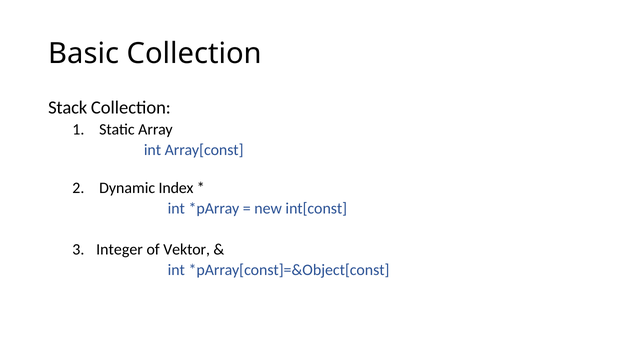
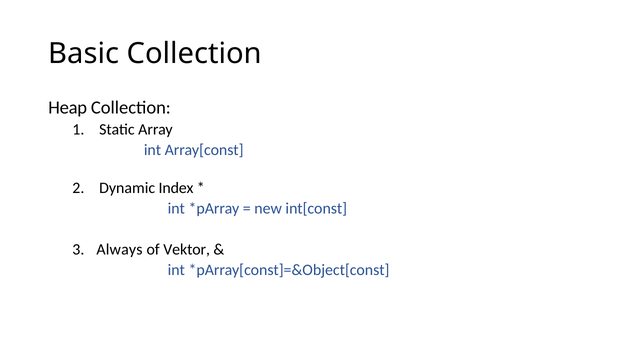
Stack: Stack -> Heap (68, 108)
Integer: Integer -> Always (119, 249)
